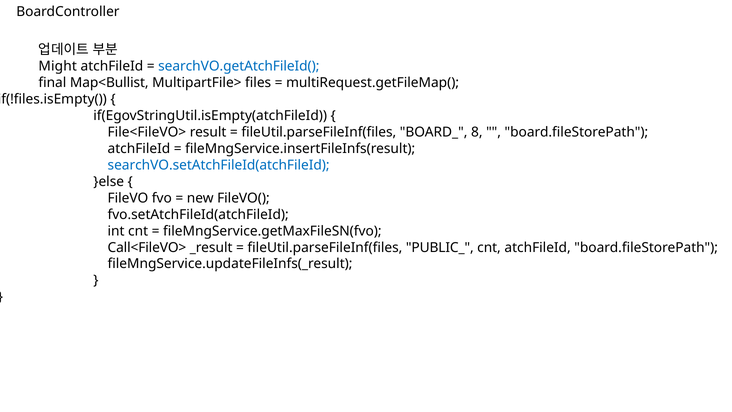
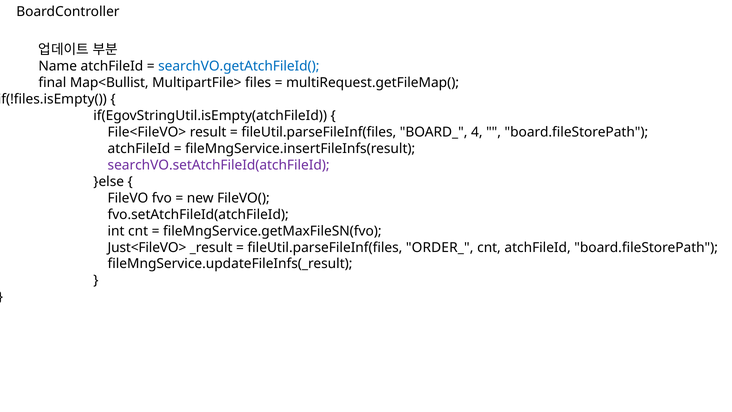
Might: Might -> Name (58, 66)
8: 8 -> 4 (477, 132)
searchVO.setAtchFileId(atchFileId colour: blue -> purple (219, 165)
Call<FileVO>: Call<FileVO> -> Just<FileVO> (147, 247)
PUBLIC_: PUBLIC_ -> ORDER_ (440, 247)
